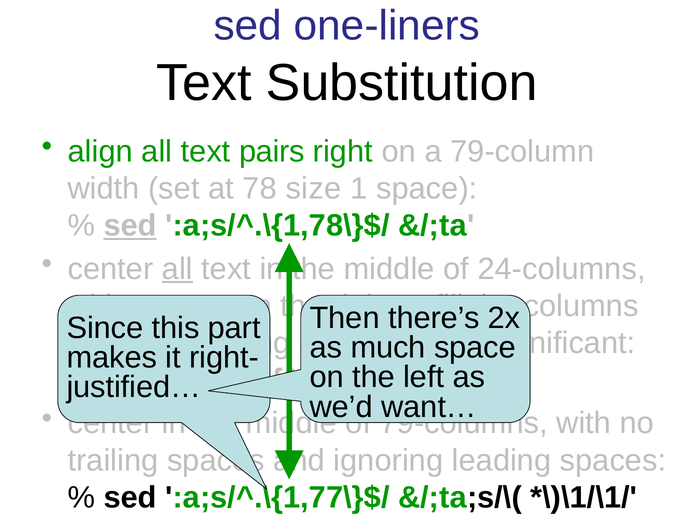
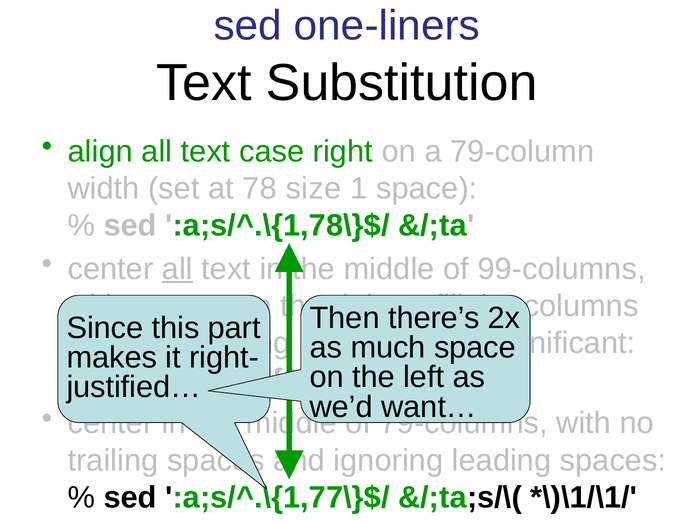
pairs: pairs -> case (272, 151)
sed underline: present -> none (130, 225)
24-columns: 24-columns -> 99-columns (562, 269)
